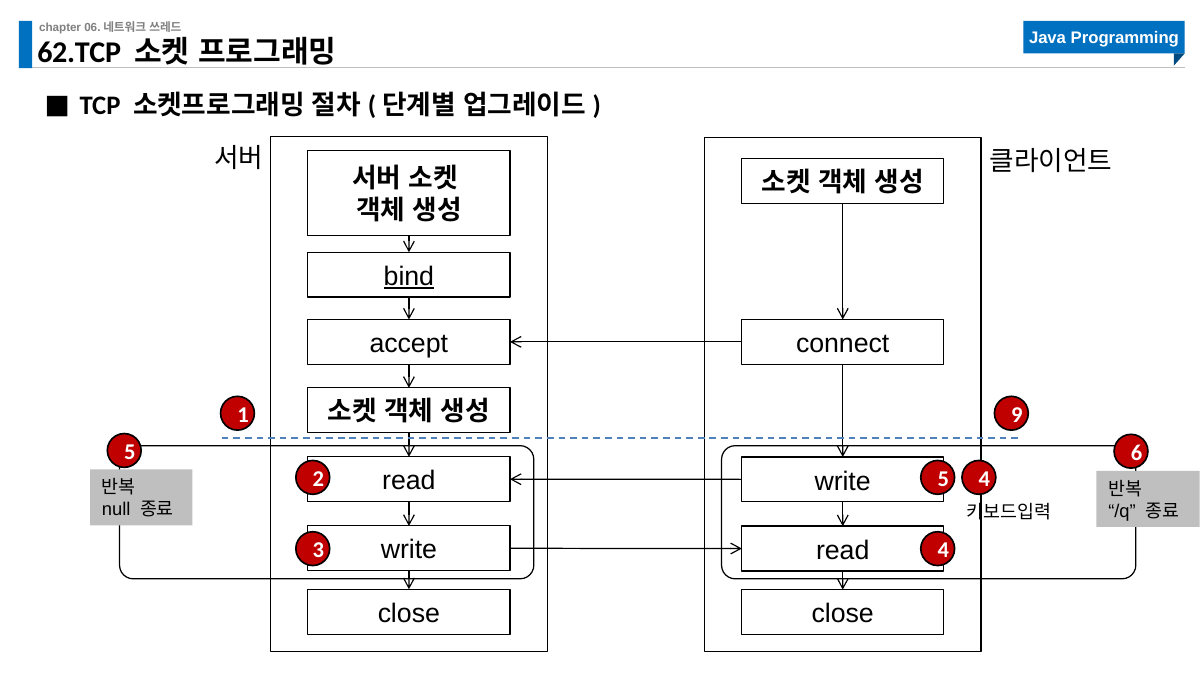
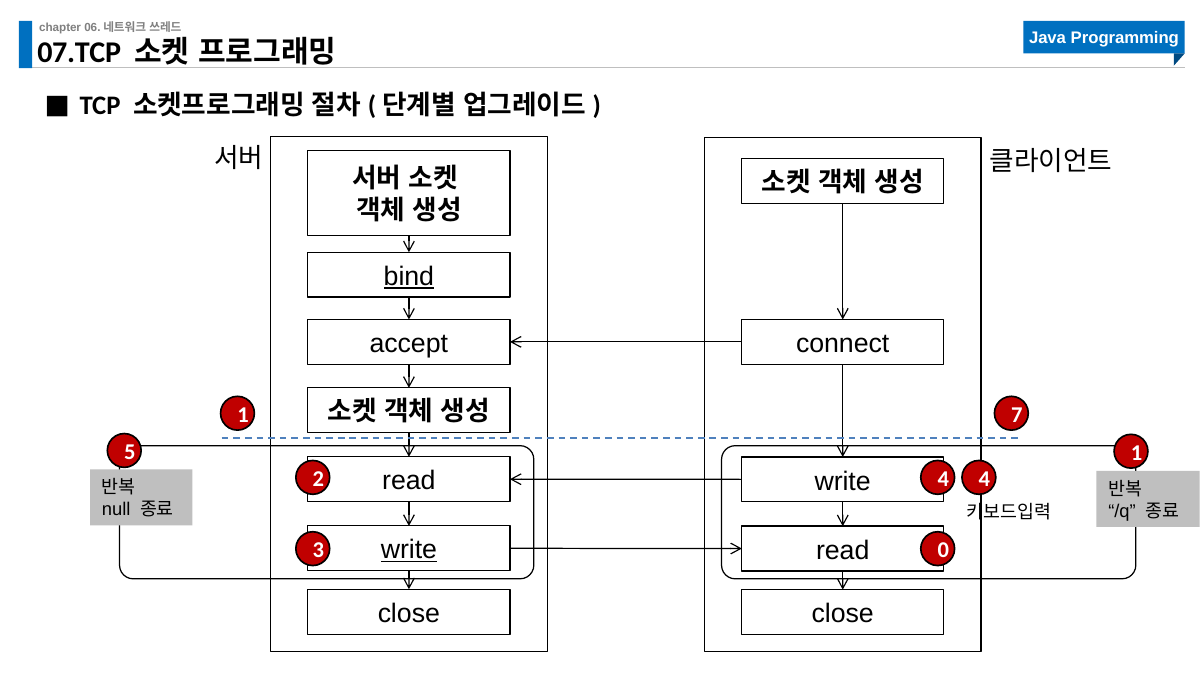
62.TCP: 62.TCP -> 07.TCP (79, 52)
9: 9 -> 7 (1017, 415)
5 6: 6 -> 1 (1137, 453)
2 5: 5 -> 4 (943, 479)
write underline: none -> present (409, 550)
3 4: 4 -> 0 (943, 550)
